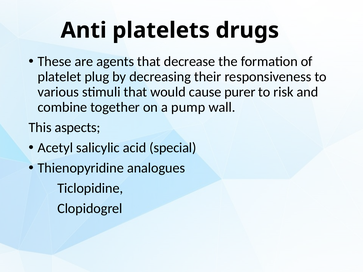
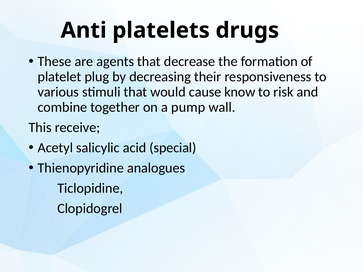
purer: purer -> know (240, 92)
aspects: aspects -> receive (77, 128)
